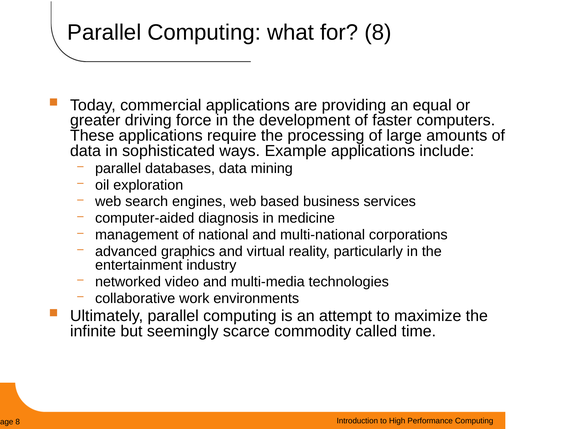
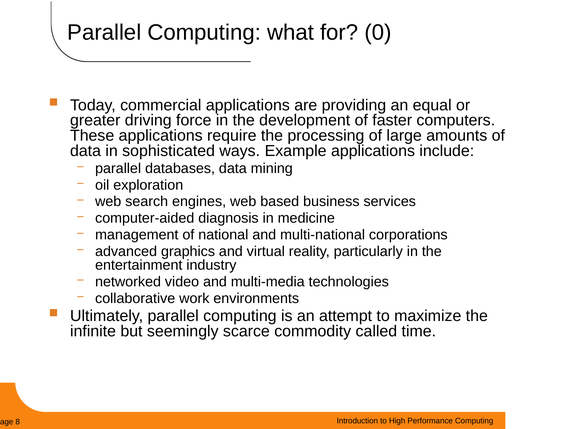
for 8: 8 -> 0 (378, 33)
